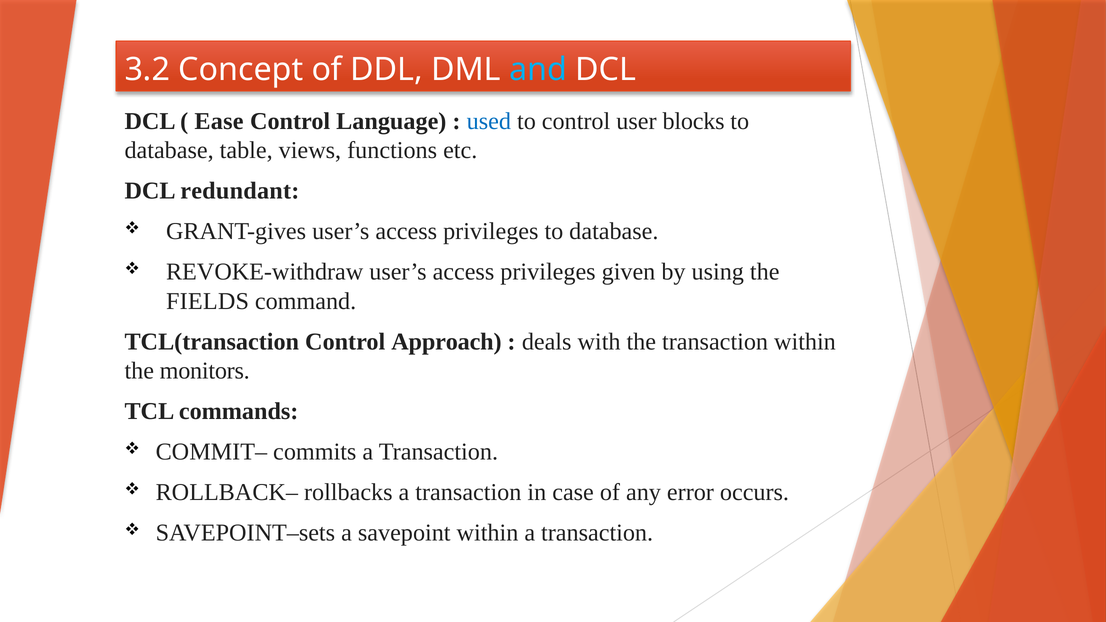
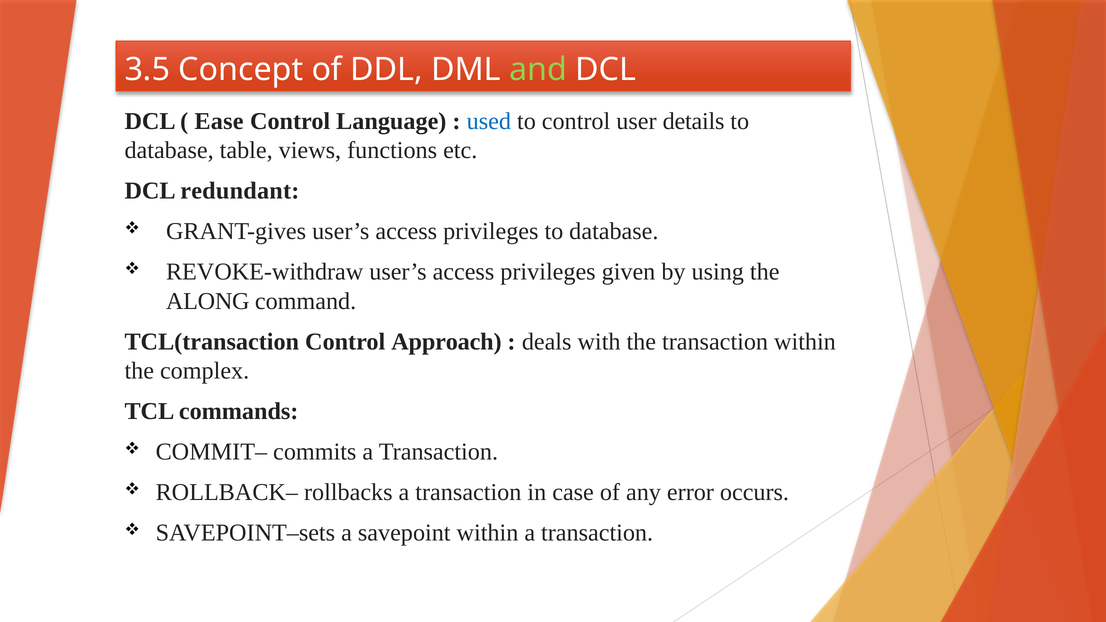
3.2: 3.2 -> 3.5 (147, 70)
and colour: light blue -> light green (538, 70)
blocks: blocks -> details (694, 121)
FIELDS: FIELDS -> ALONG (208, 301)
monitors: monitors -> complex (205, 371)
